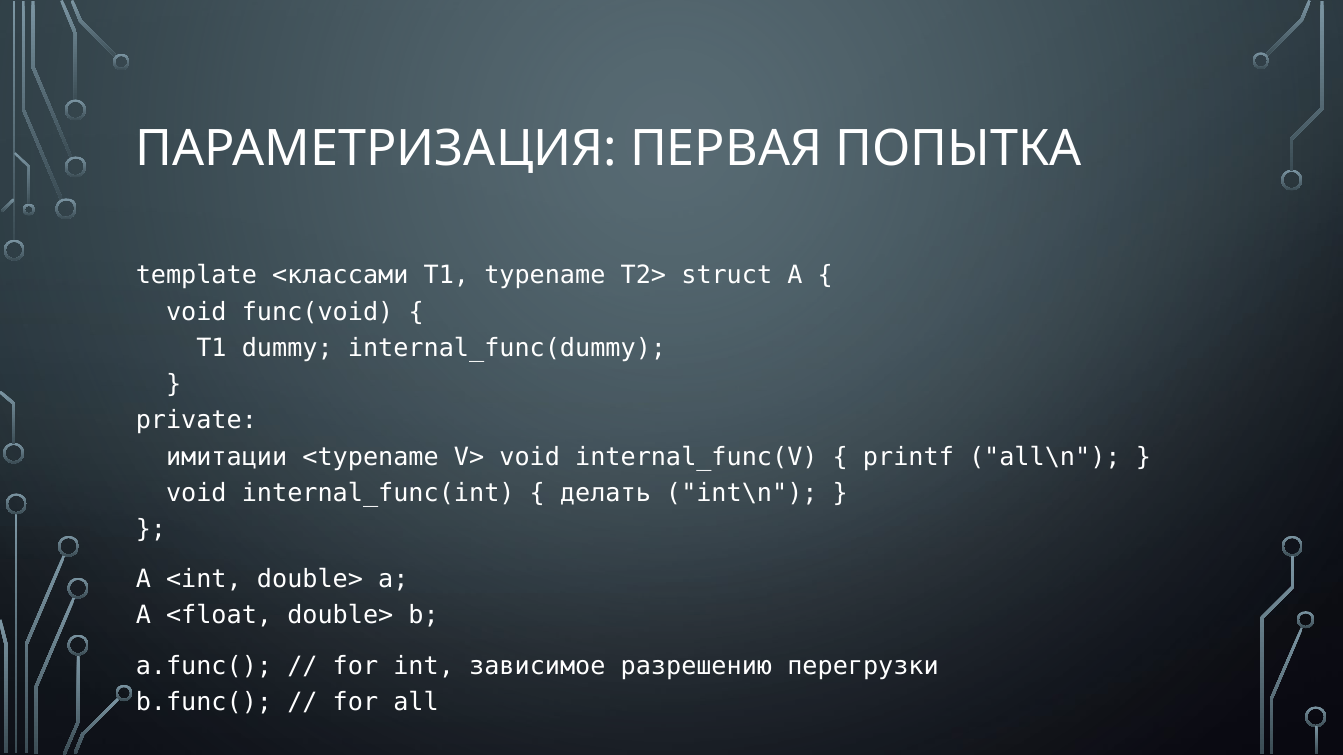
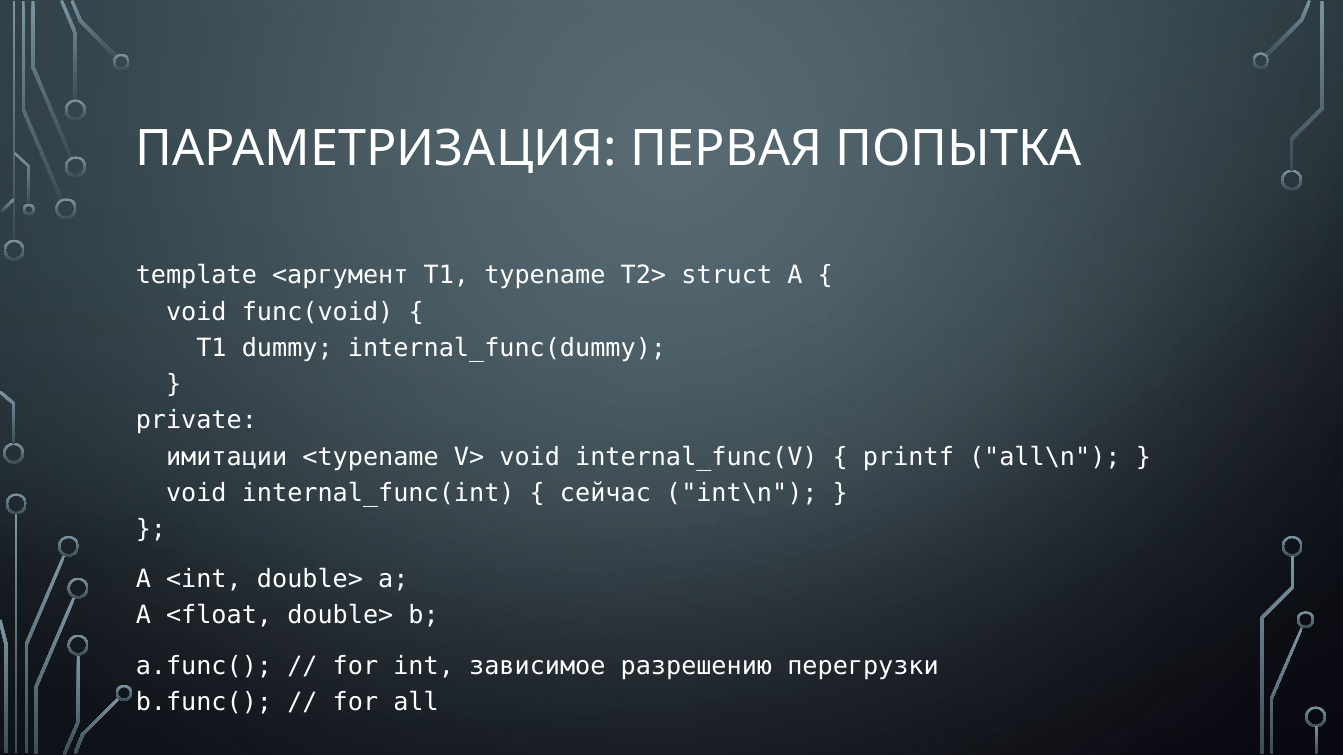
<классами: <классами -> <аргумент (340, 276)
делать: делать -> сейчас (605, 493)
